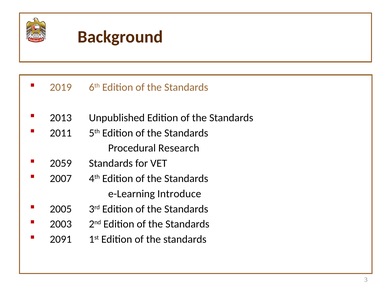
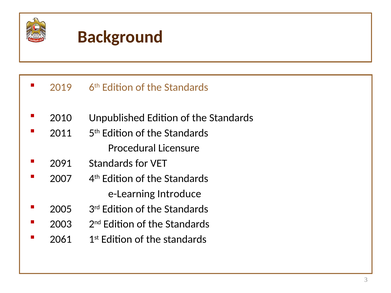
2013: 2013 -> 2010 (61, 118)
Research: Research -> Licensure (179, 148)
2059: 2059 -> 2091 (61, 163)
2091: 2091 -> 2061 (61, 240)
